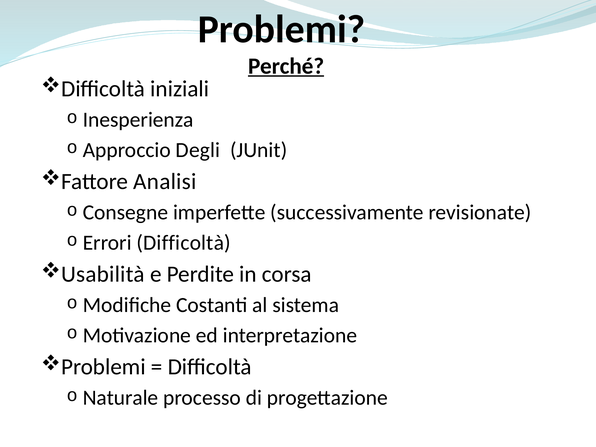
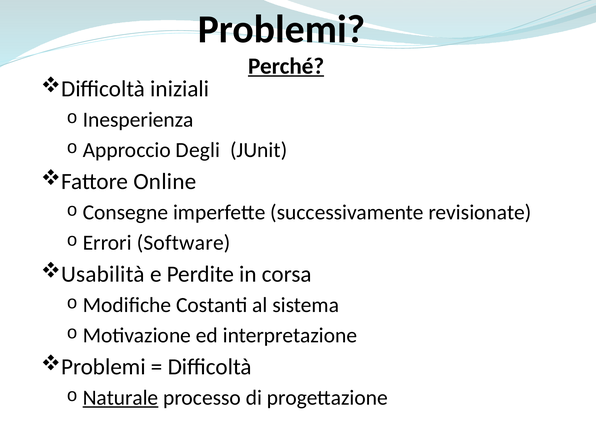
Analisi: Analisi -> Online (165, 181)
Errori Difficoltà: Difficoltà -> Software (184, 243)
Naturale underline: none -> present (121, 398)
